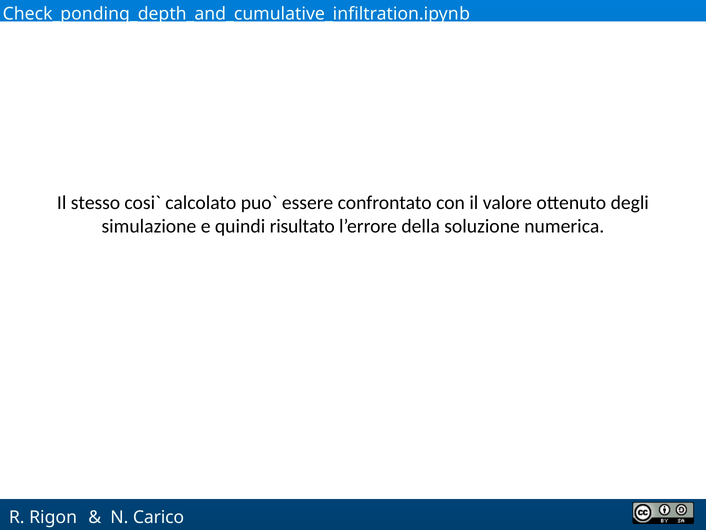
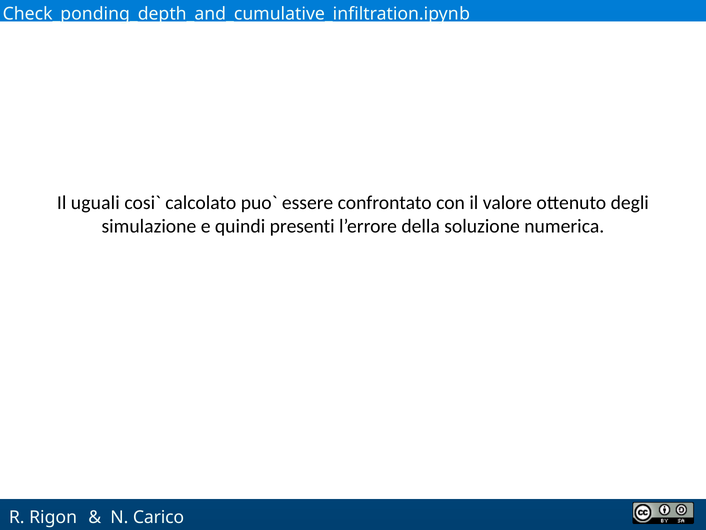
stesso: stesso -> uguali (95, 203)
risultato: risultato -> presenti (302, 226)
